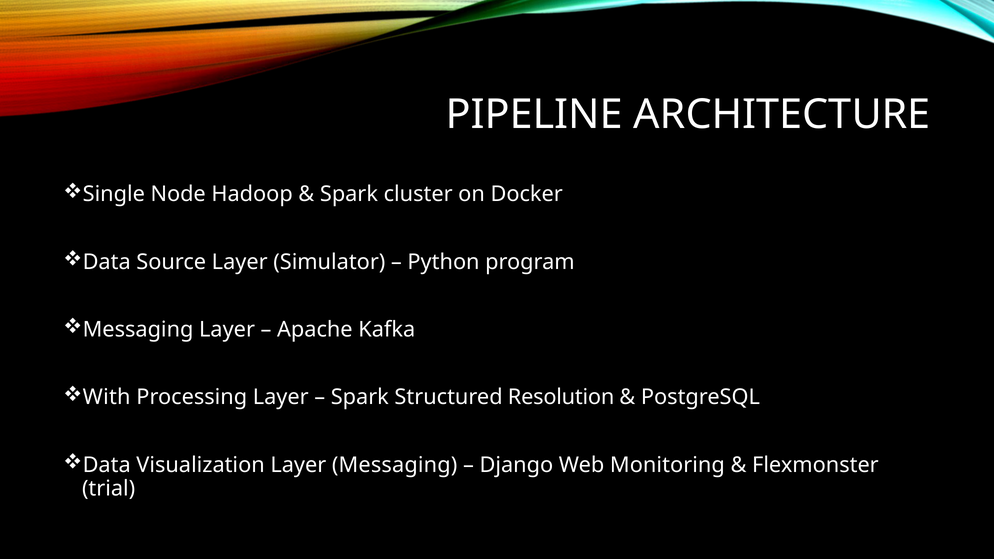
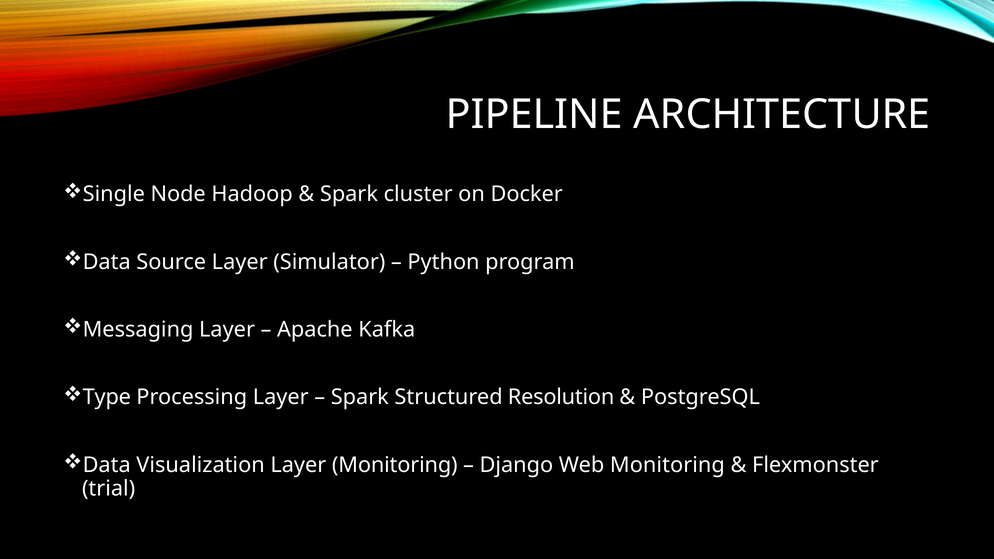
With: With -> Type (107, 397)
Layer Messaging: Messaging -> Monitoring (395, 465)
